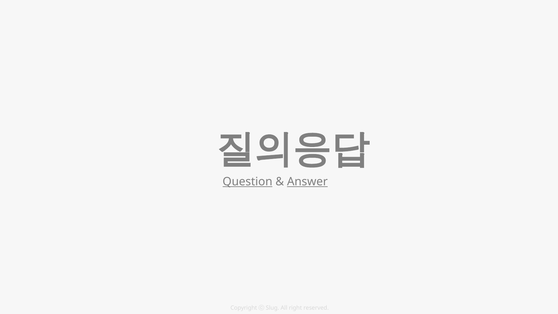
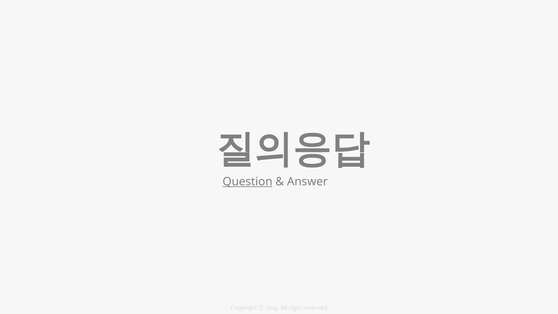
Answer underline: present -> none (307, 182)
